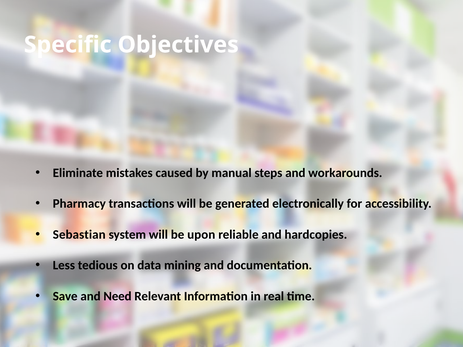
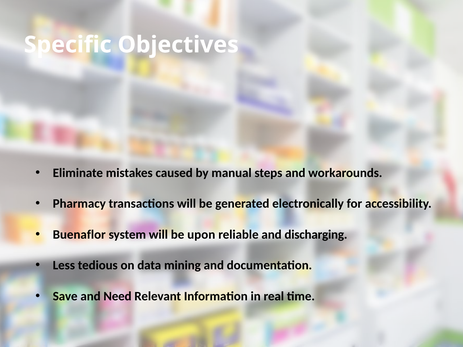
Sebastian: Sebastian -> Buenaflor (79, 235)
hardcopies: hardcopies -> discharging (316, 235)
